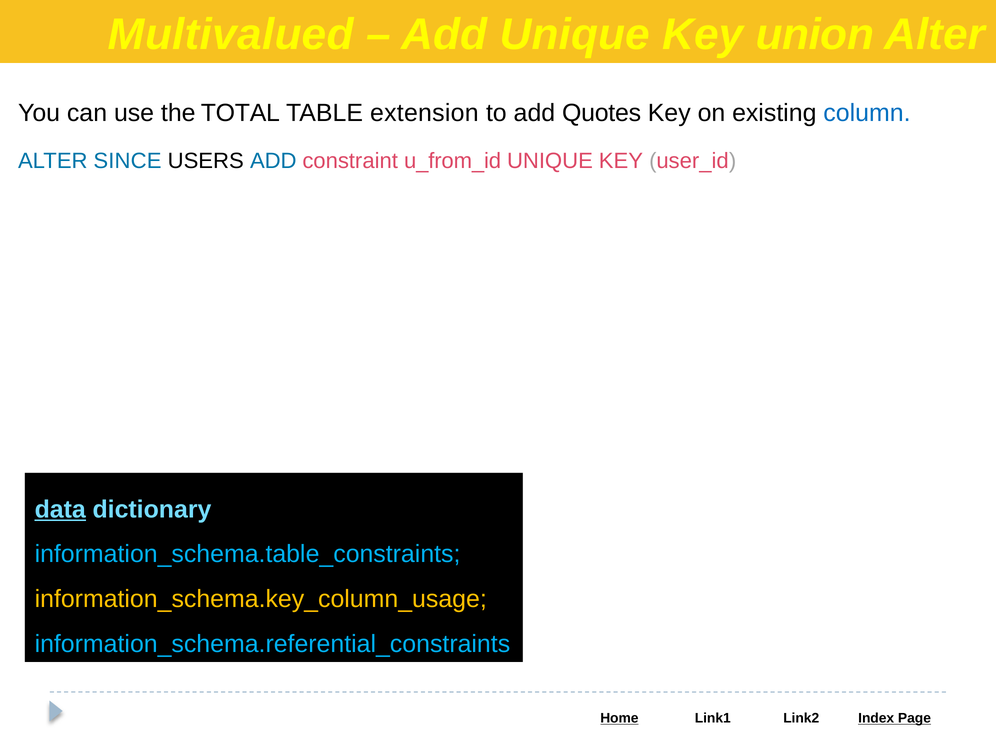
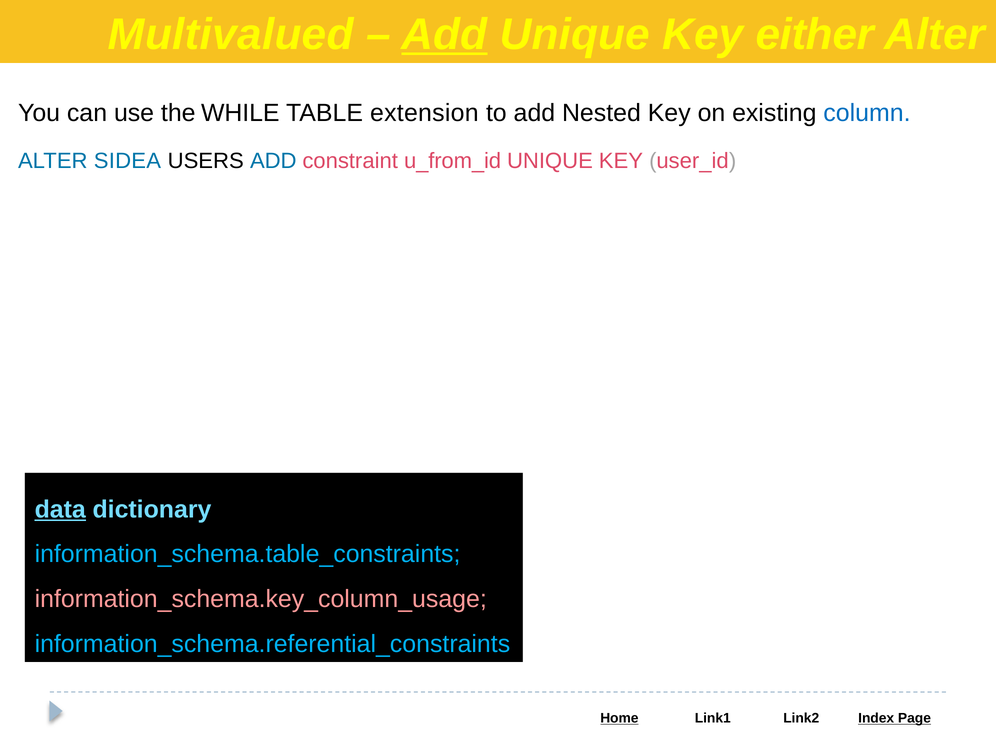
Add underline: none -> present (444, 35)
union: union -> either (815, 35)
TOTAL: TOTAL -> WHILE (240, 113)
Quotes: Quotes -> Nested (601, 113)
SINCE: SINCE -> SIDEA (127, 161)
information_schema.key_column_usage colour: yellow -> pink (261, 599)
